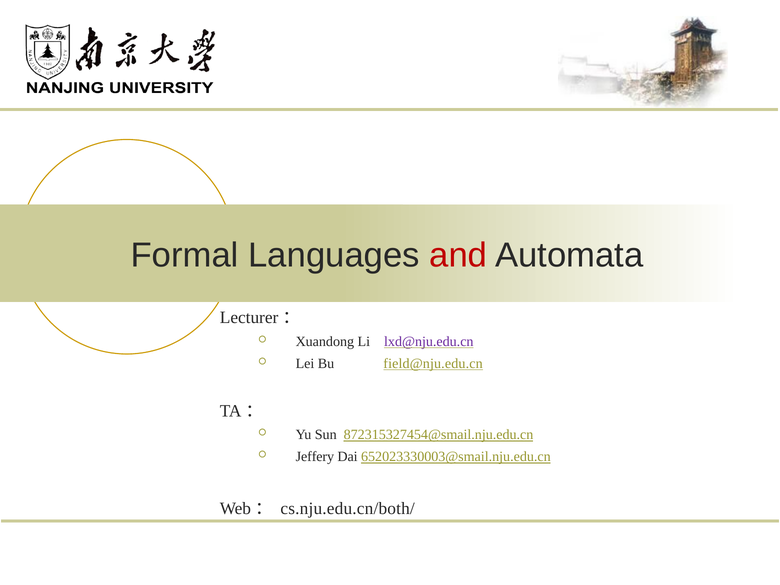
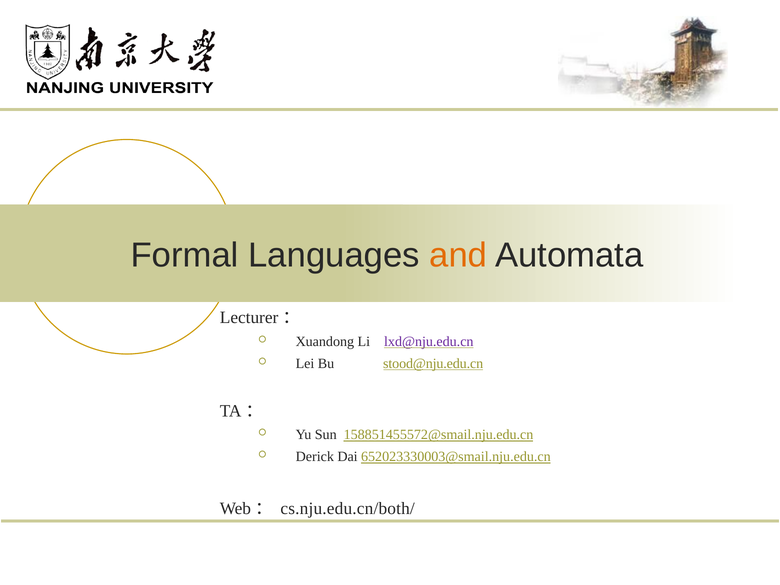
and colour: red -> orange (458, 255)
field@nju.edu.cn: field@nju.edu.cn -> stood@nju.edu.cn (433, 364)
872315327454@smail.nju.edu.cn: 872315327454@smail.nju.edu.cn -> 158851455572@smail.nju.edu.cn (439, 435)
Jeffery: Jeffery -> Derick (315, 457)
